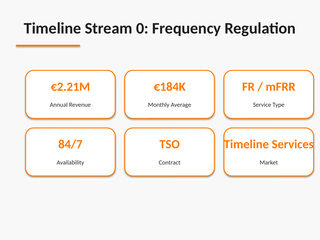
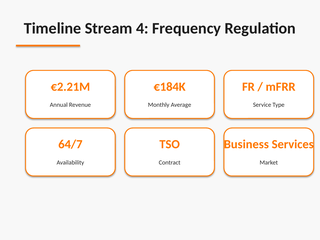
0: 0 -> 4 (142, 28)
84/7: 84/7 -> 64/7 (70, 144)
Timeline: Timeline -> Business (246, 144)
